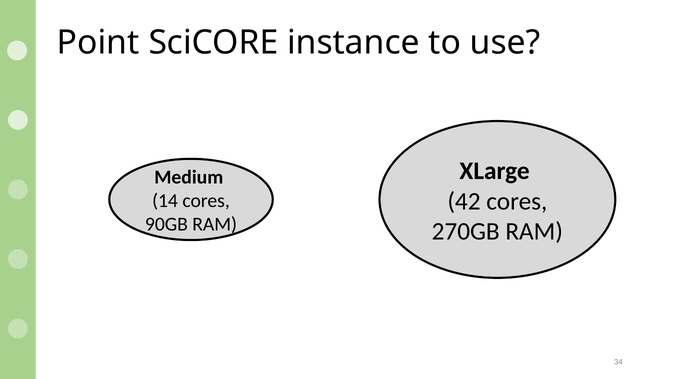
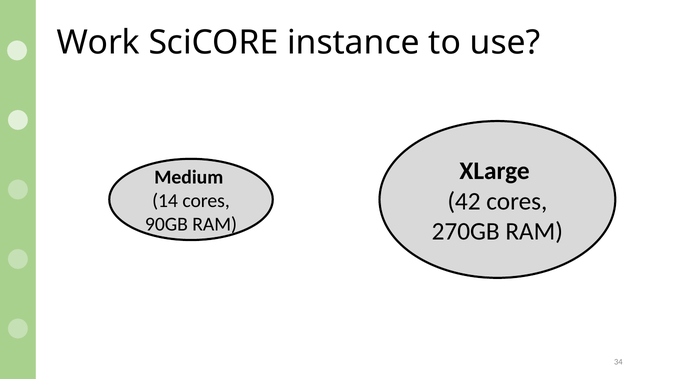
Point: Point -> Work (98, 43)
